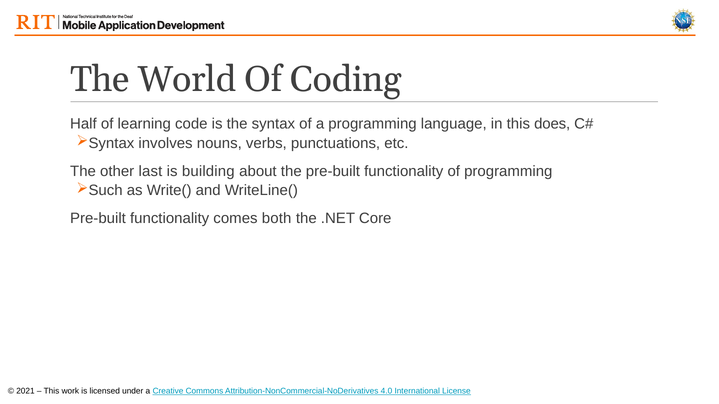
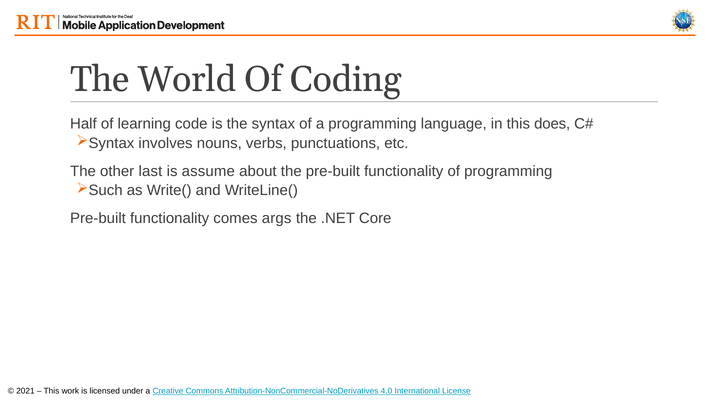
building: building -> assume (208, 171)
both: both -> args (277, 219)
